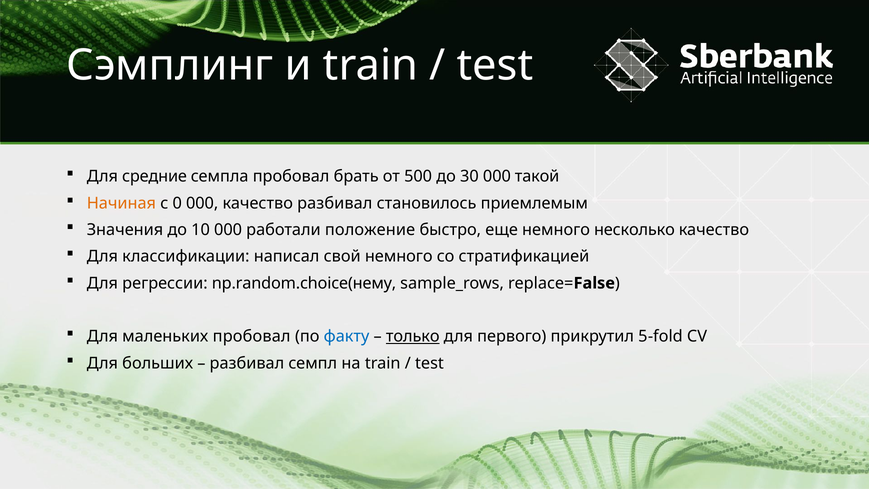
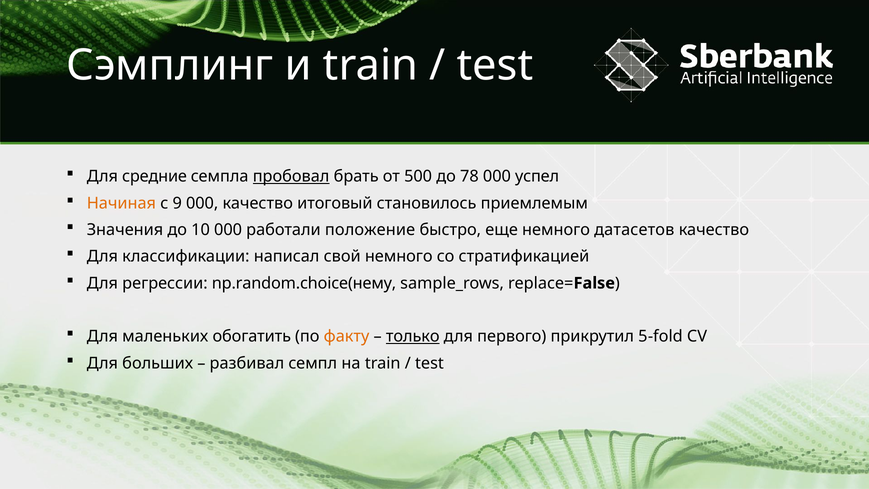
пробовал underline: none -> present (291, 176)
30: 30 -> 78 (469, 176)
такой: такой -> успел (537, 176)
0: 0 -> 9 (177, 203)
качество разбивал: разбивал -> итоговый (335, 203)
несколько: несколько -> датасетов (634, 230)
маленьких пробовал: пробовал -> обогатить (252, 336)
факту colour: blue -> orange (347, 336)
